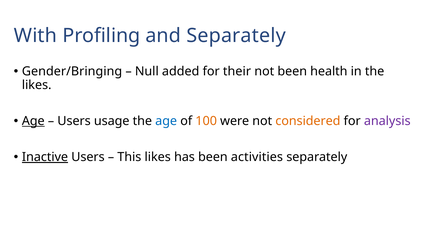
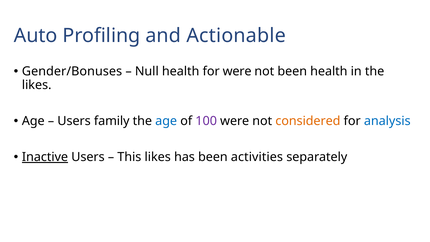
With: With -> Auto (36, 36)
and Separately: Separately -> Actionable (236, 36)
Gender/Bringing: Gender/Bringing -> Gender/Bonuses (72, 71)
Null added: added -> health (181, 71)
for their: their -> were (237, 71)
Age underline: present -> none (33, 121)
usage: usage -> family (112, 121)
100 colour: orange -> purple (206, 121)
analysis colour: purple -> blue (387, 121)
